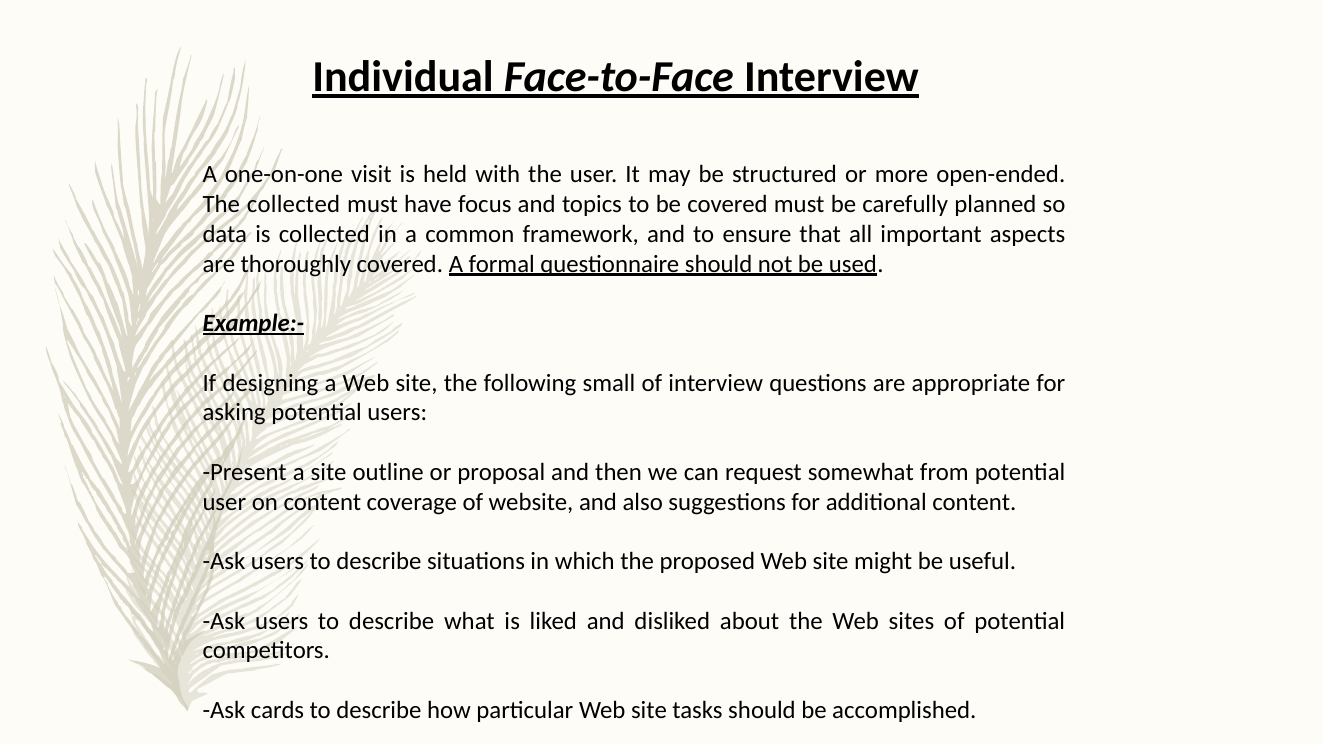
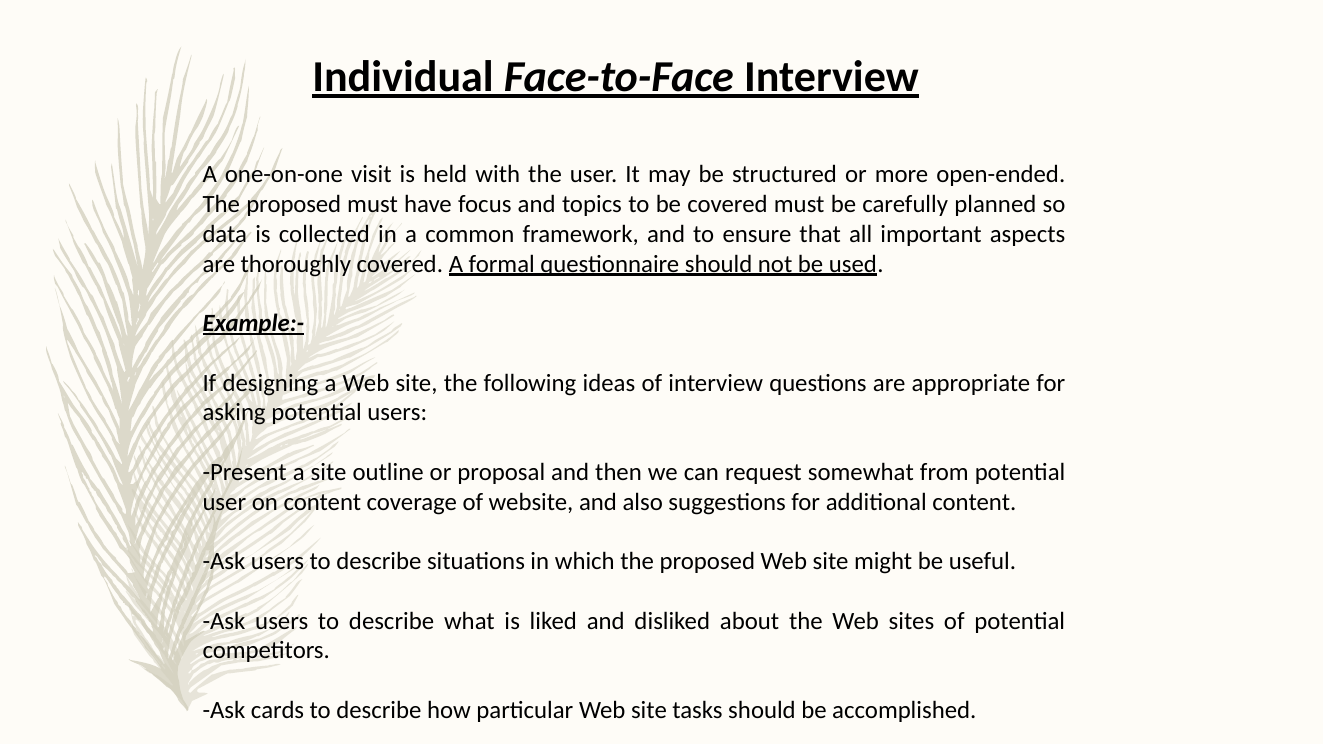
collected: collected -> proposed (294, 204)
small: small -> ideas (609, 383)
